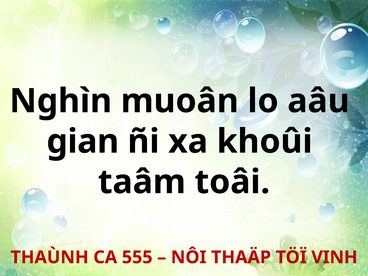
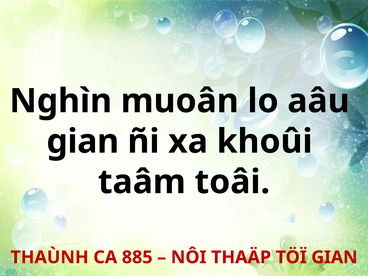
555: 555 -> 885 (137, 257)
TÖÏ VINH: VINH -> GIAN (334, 257)
